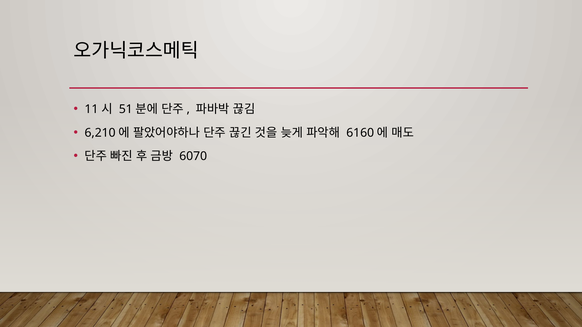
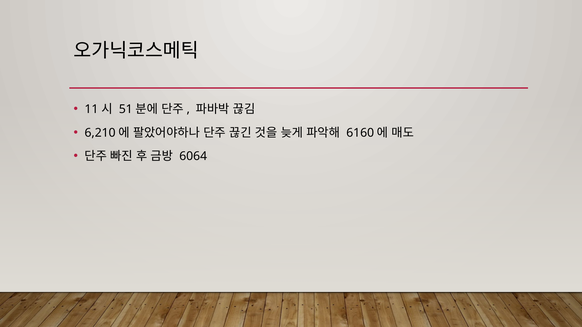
6070: 6070 -> 6064 (193, 156)
